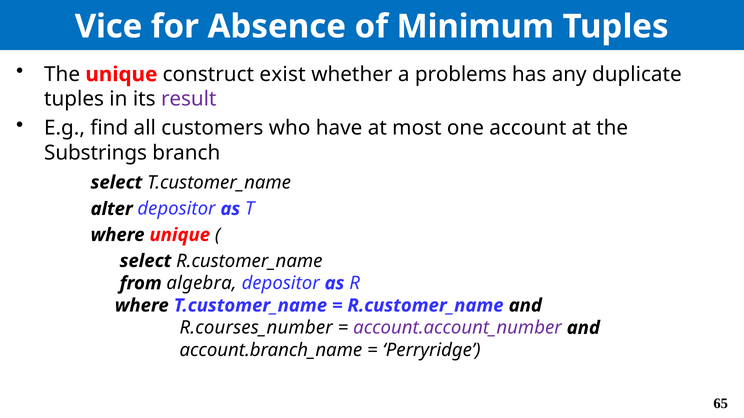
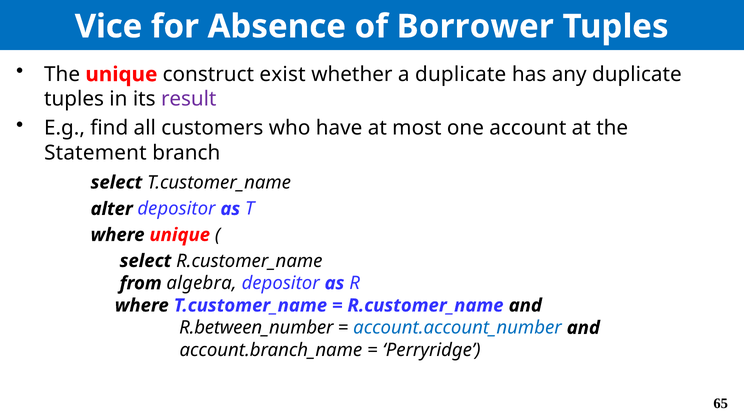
Minimum: Minimum -> Borrower (475, 27)
a problems: problems -> duplicate (461, 74)
Substrings: Substrings -> Statement (95, 153)
R.courses_number: R.courses_number -> R.between_number (256, 328)
account.account_number colour: purple -> blue (457, 328)
